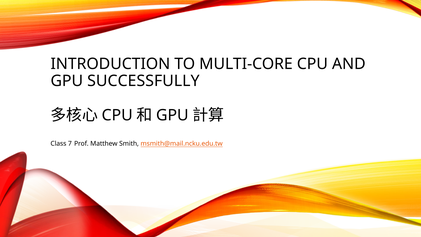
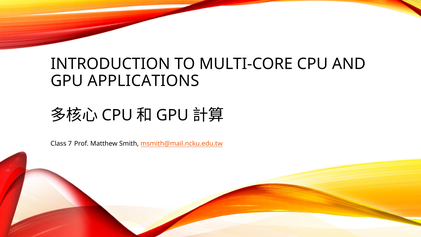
SUCCESSFULLY: SUCCESSFULLY -> APPLICATIONS (143, 81)
